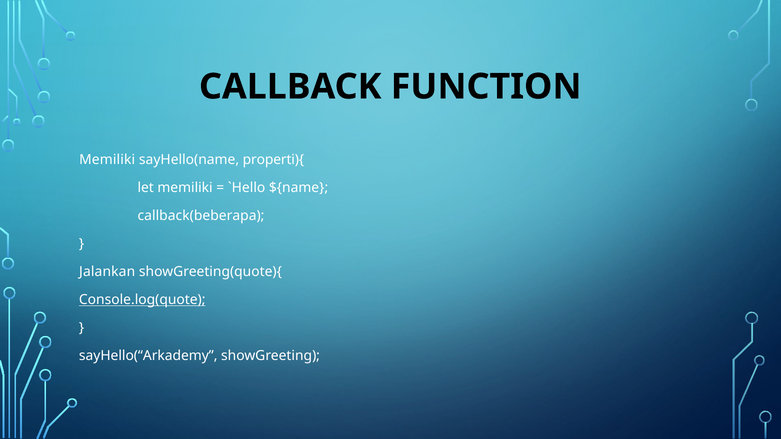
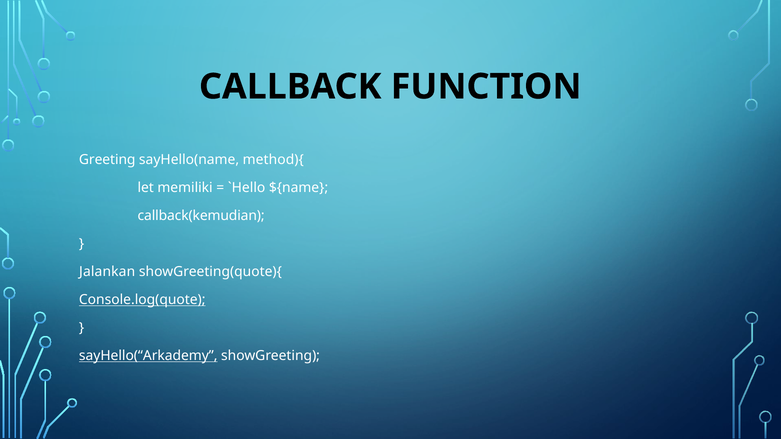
Memiliki: Memiliki -> Greeting (107, 160)
properti){: properti){ -> method){ (273, 160)
callback(beberapa: callback(beberapa -> callback(kemudian (201, 216)
sayHello(“Arkademy underline: none -> present (148, 356)
